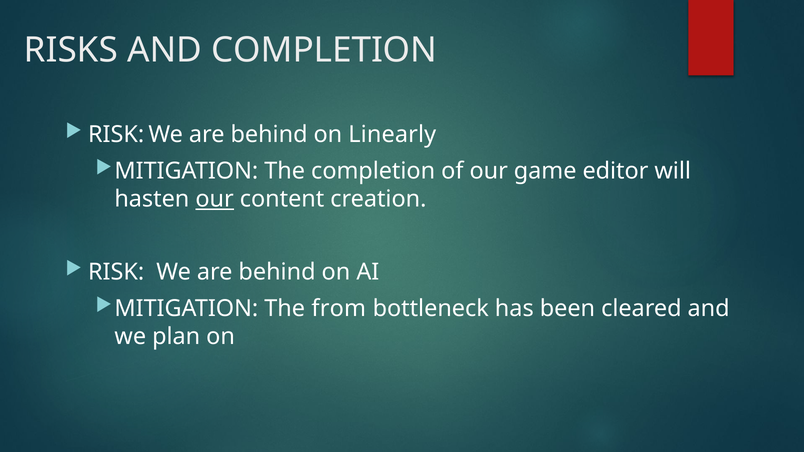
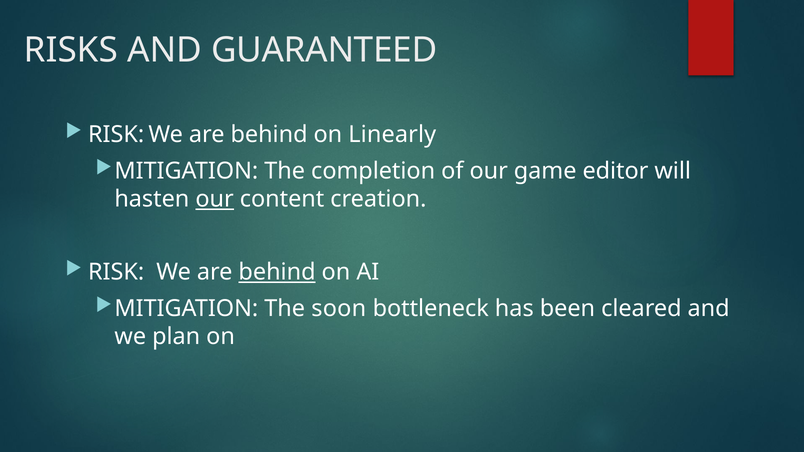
AND COMPLETION: COMPLETION -> GUARANTEED (324, 50)
behind underline: none -> present (277, 272)
from: from -> soon (339, 309)
